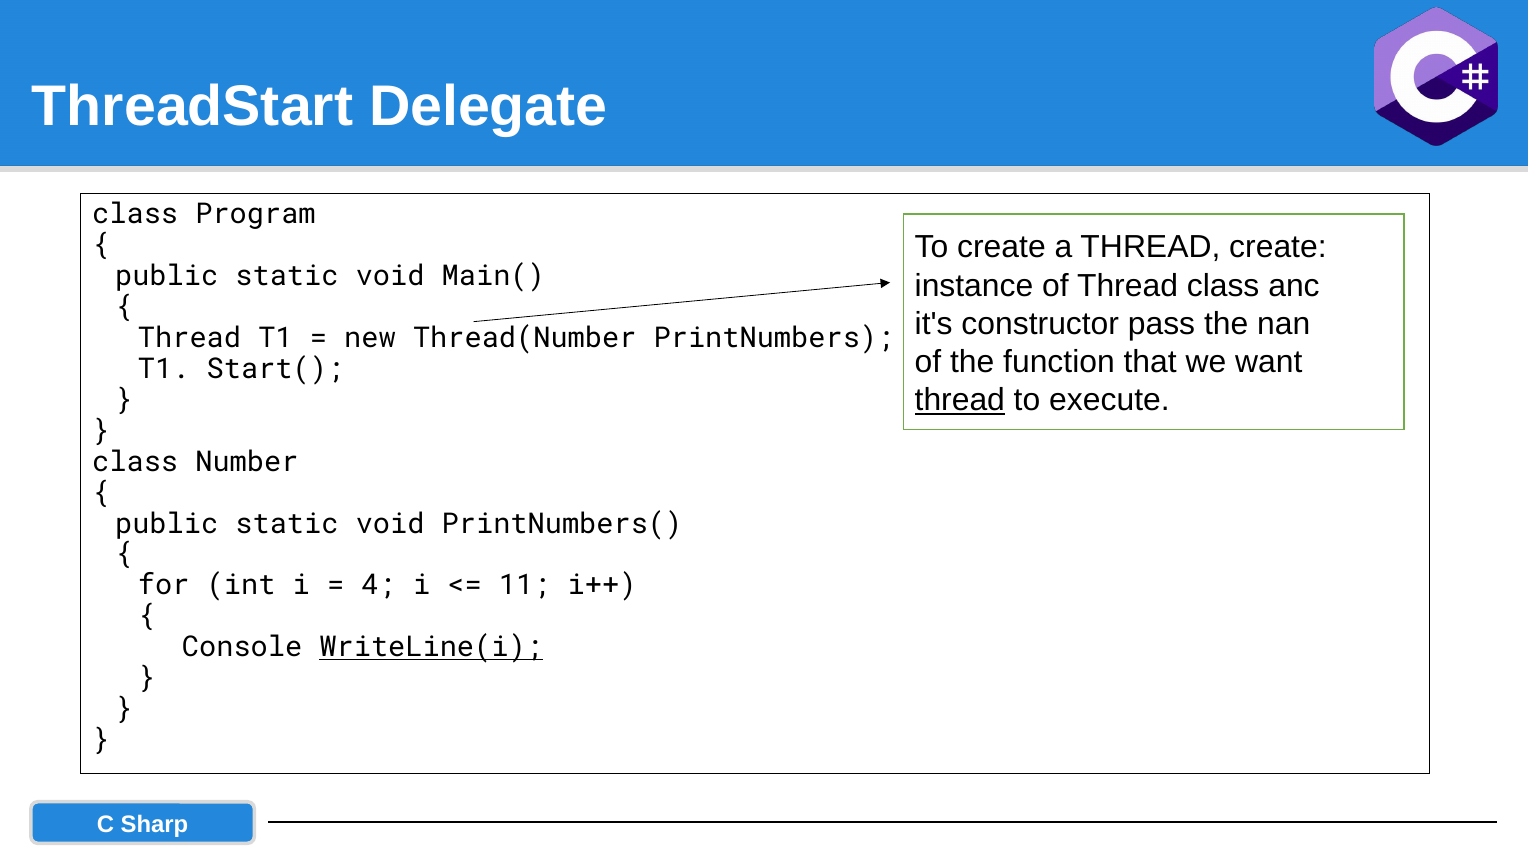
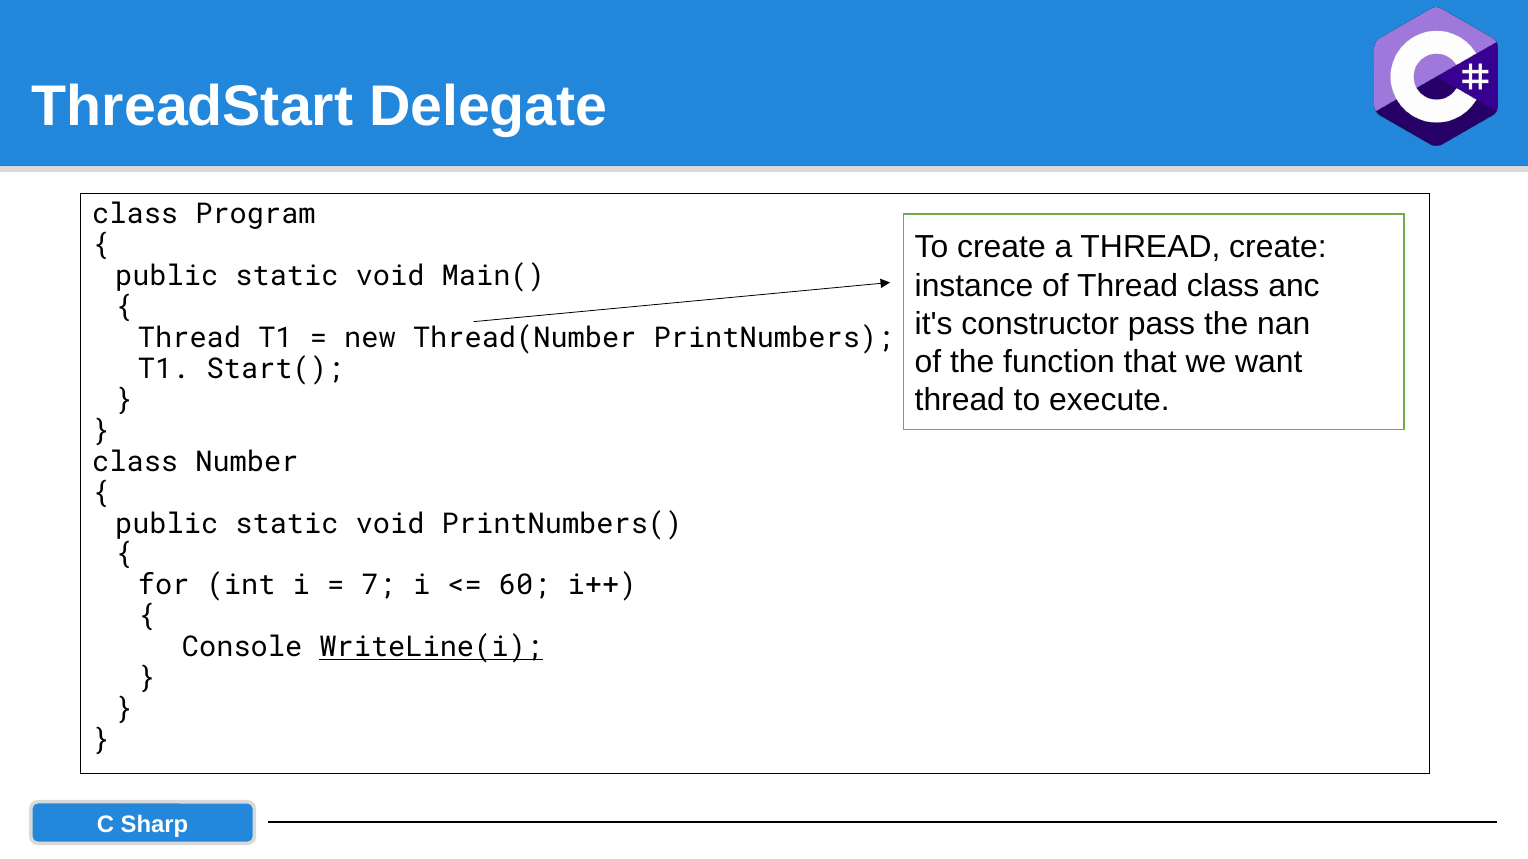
thread underline: present -> none (960, 400)
4: 4 -> 7 (379, 586)
11: 11 -> 60 (525, 586)
